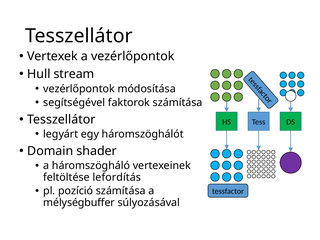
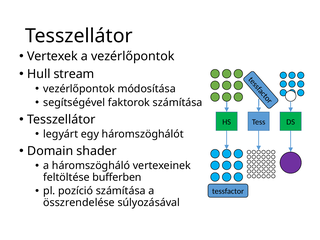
lefordítás: lefordítás -> bufferben (117, 177)
mélységbuffer: mélységbuffer -> összrendelése (79, 202)
